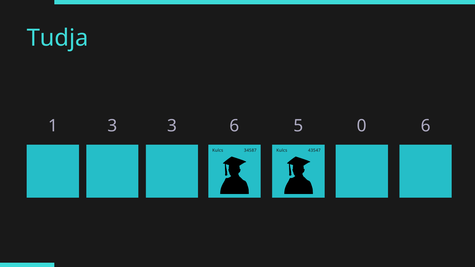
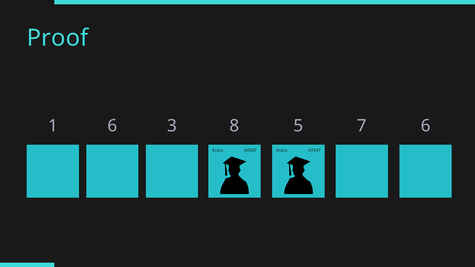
Tudja: Tudja -> Proof (58, 38)
1 3: 3 -> 6 (113, 126)
3 6: 6 -> 8 (235, 126)
0: 0 -> 7 (362, 126)
